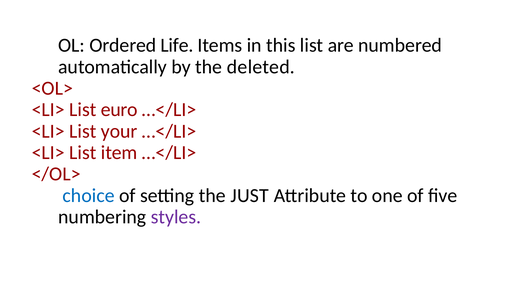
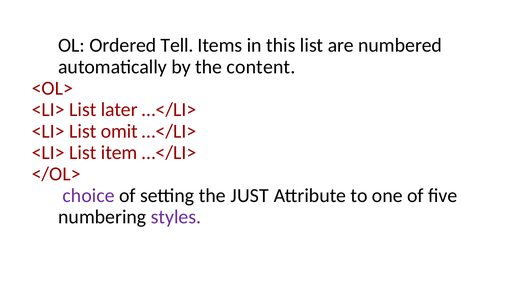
Life: Life -> Tell (177, 45)
deleted: deleted -> content (261, 67)
euro: euro -> later (119, 110)
your: your -> omit (119, 131)
choice colour: blue -> purple (89, 195)
